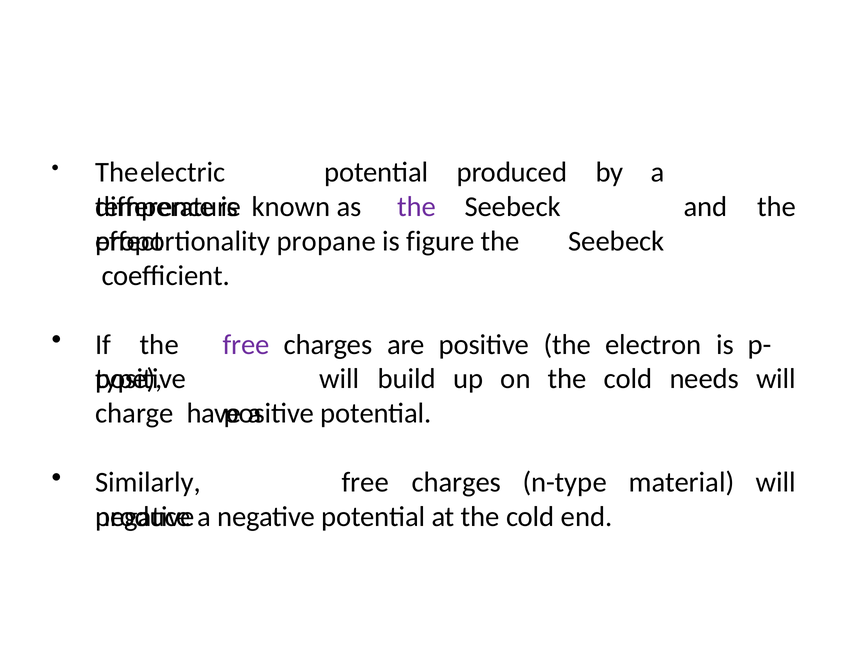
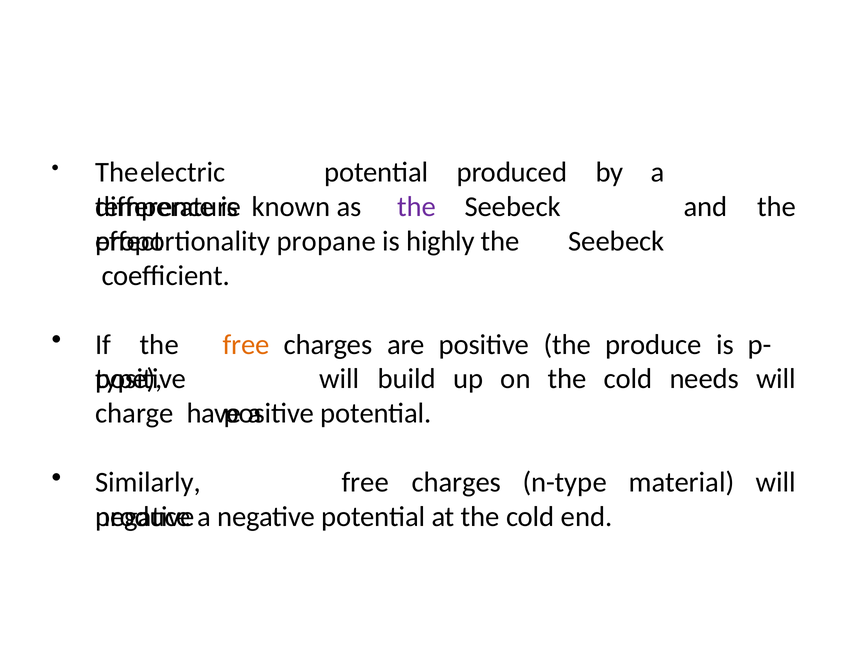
figure: figure -> highly (441, 241)
free colour: purple -> orange (246, 344)
the electron: electron -> produce (653, 344)
